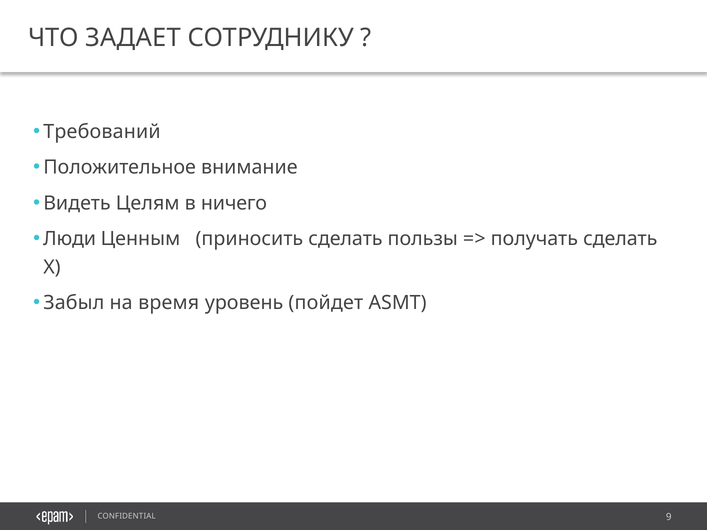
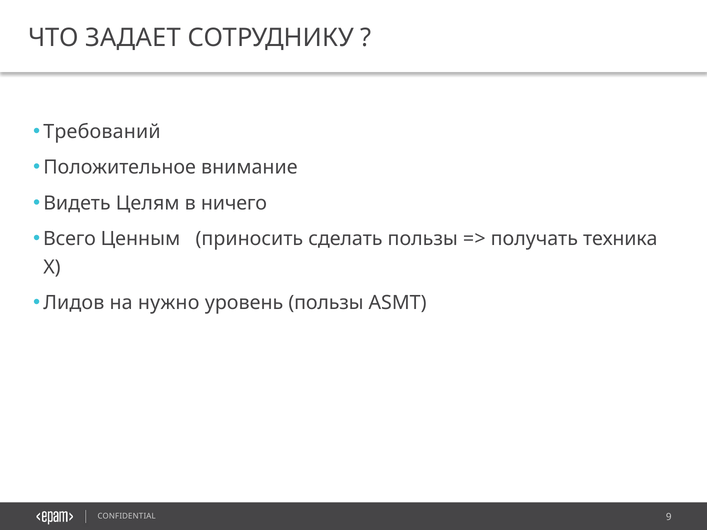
Люди: Люди -> Всего (69, 239)
получать сделать: сделать -> техника (620, 239)
Забыл: Забыл -> Лидов (74, 303)
время: время -> нужно (169, 303)
уровень пойдет: пойдет -> пользы (326, 303)
